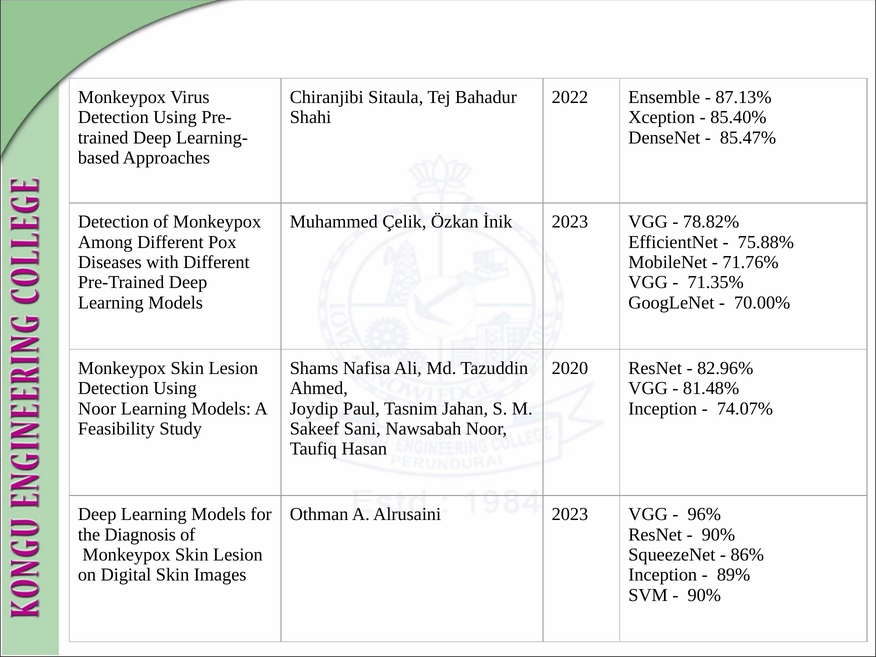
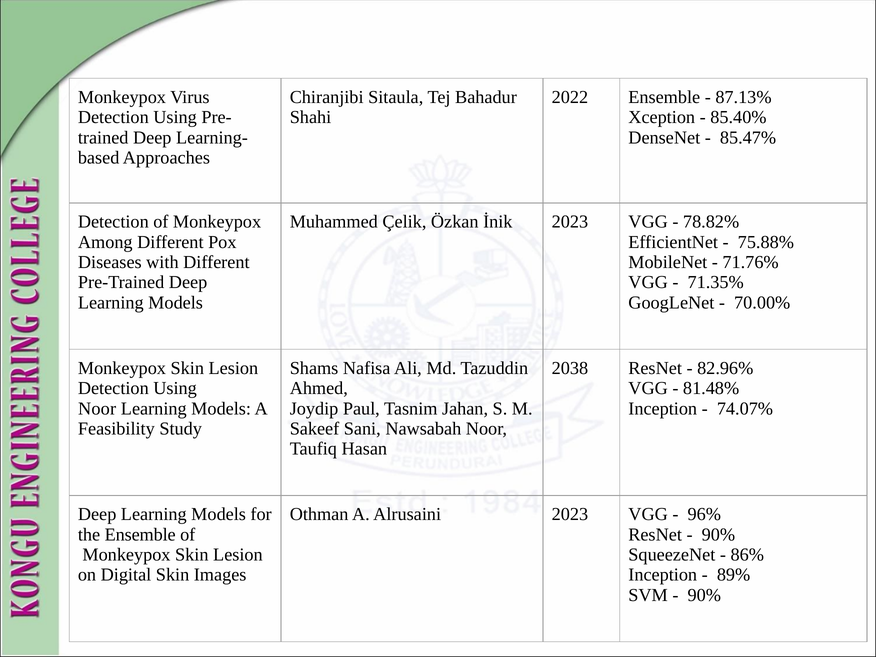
2020: 2020 -> 2038 (570, 368)
the Diagnosis: Diagnosis -> Ensemble (140, 535)
